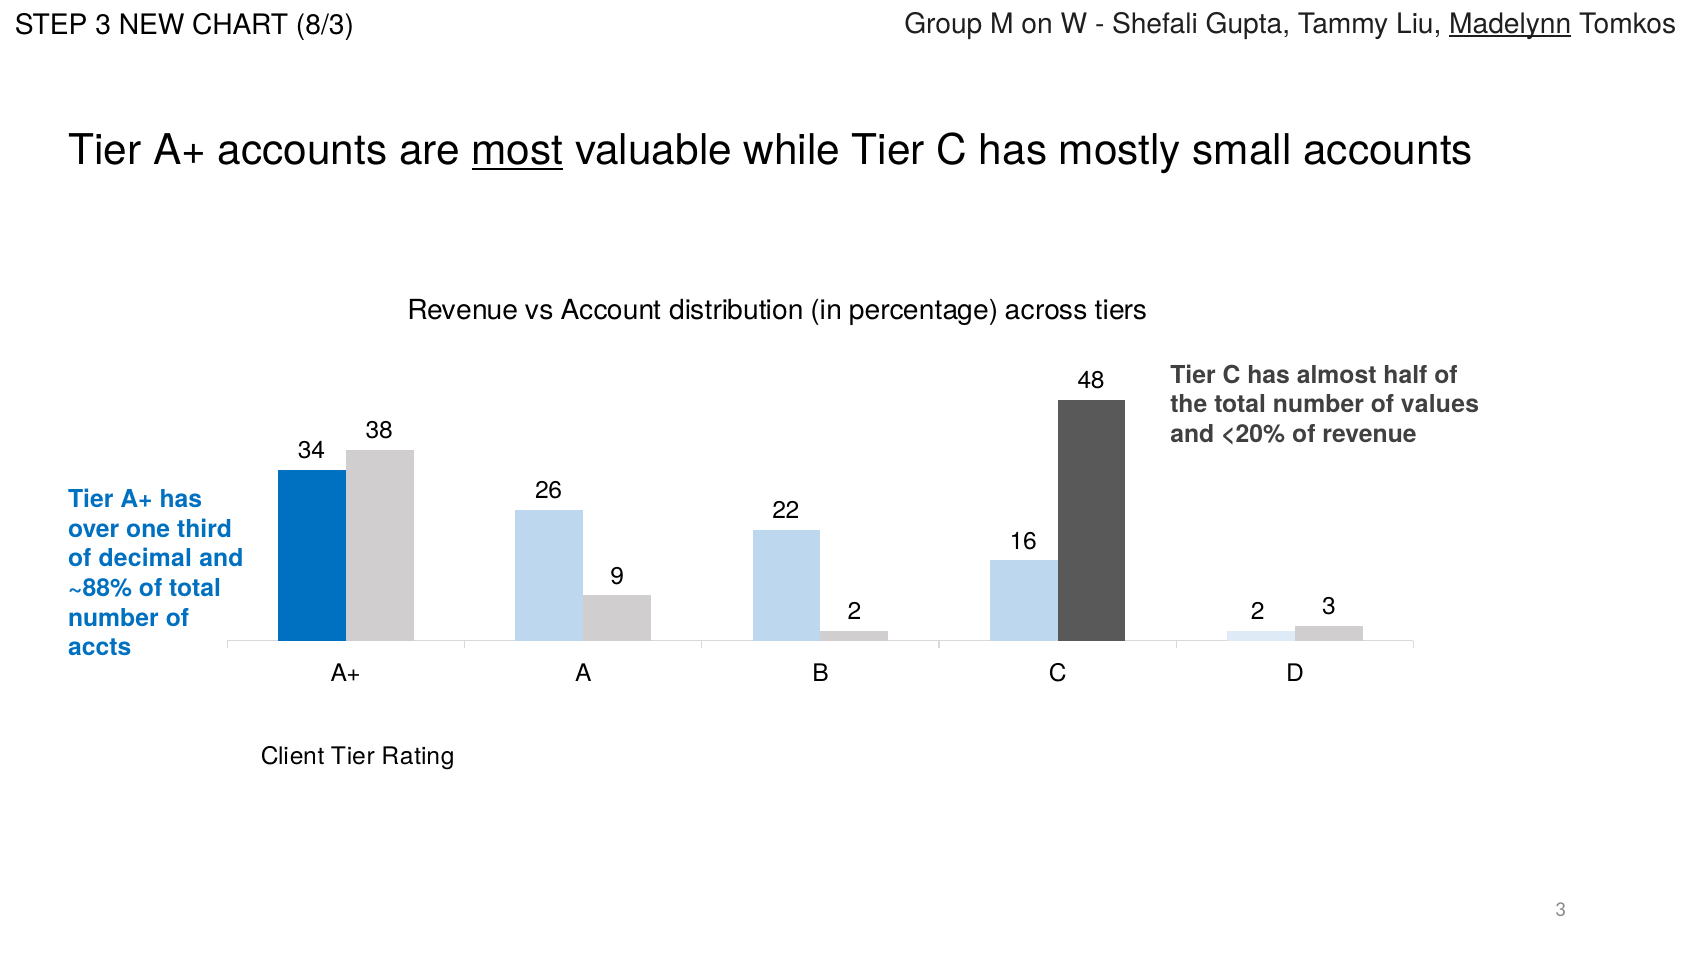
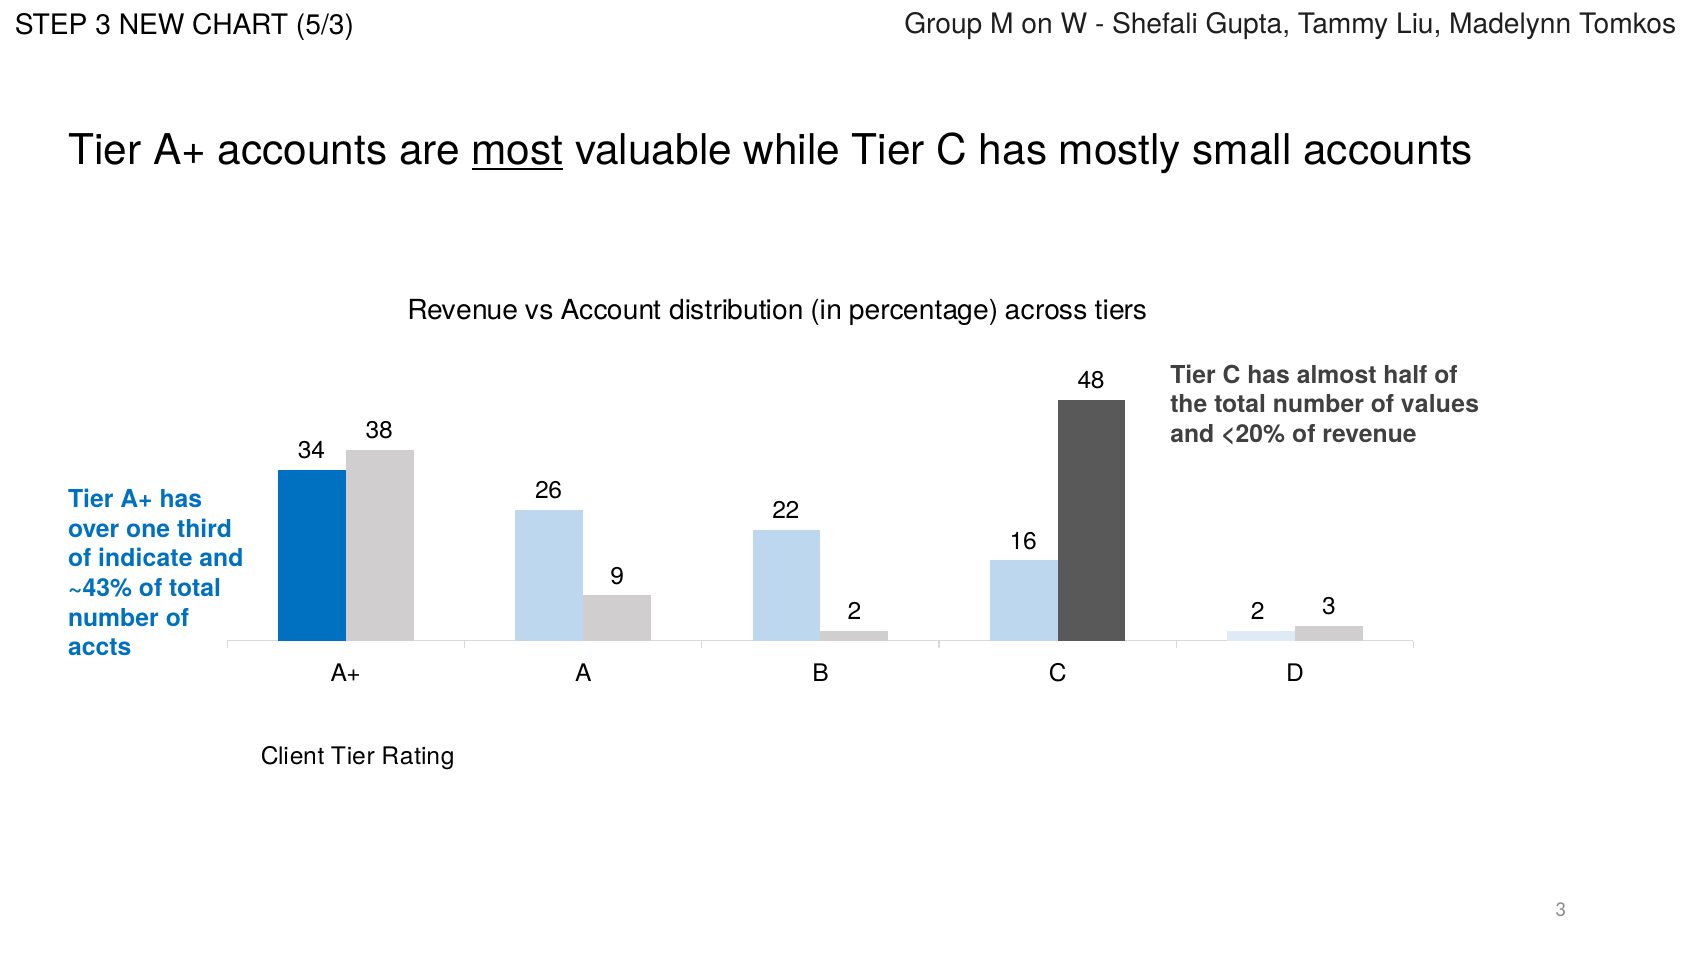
8/3: 8/3 -> 5/3 (325, 25)
Madelynn underline: present -> none (1510, 24)
decimal: decimal -> indicate (145, 559)
~88%: ~88% -> ~43% (100, 589)
